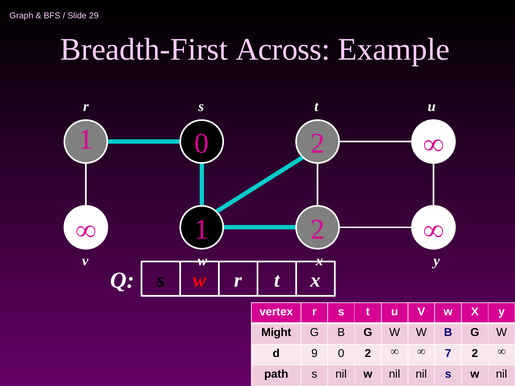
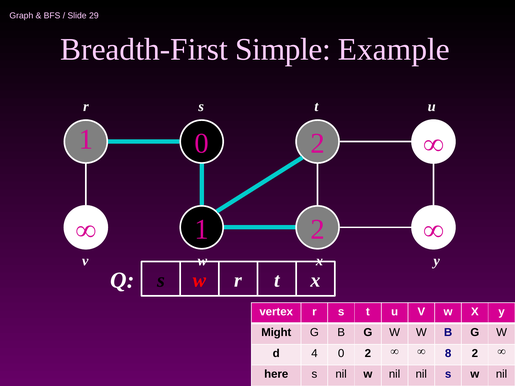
Across: Across -> Simple (283, 49)
9: 9 -> 4 (314, 354)
7: 7 -> 8 (448, 354)
path: path -> here (276, 374)
